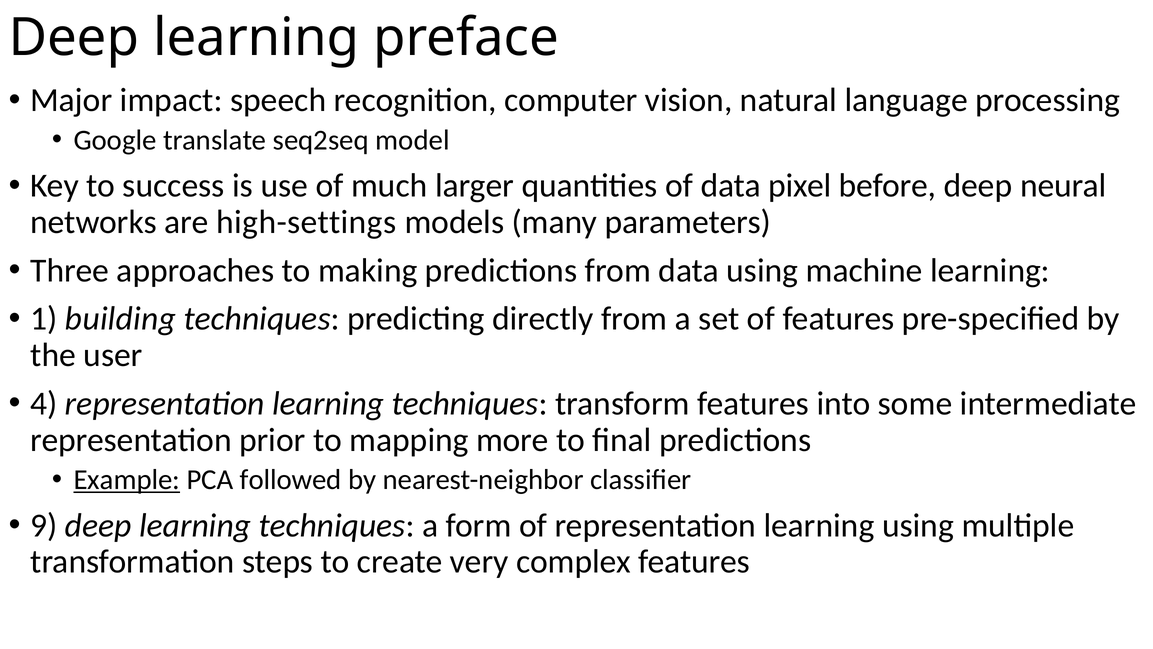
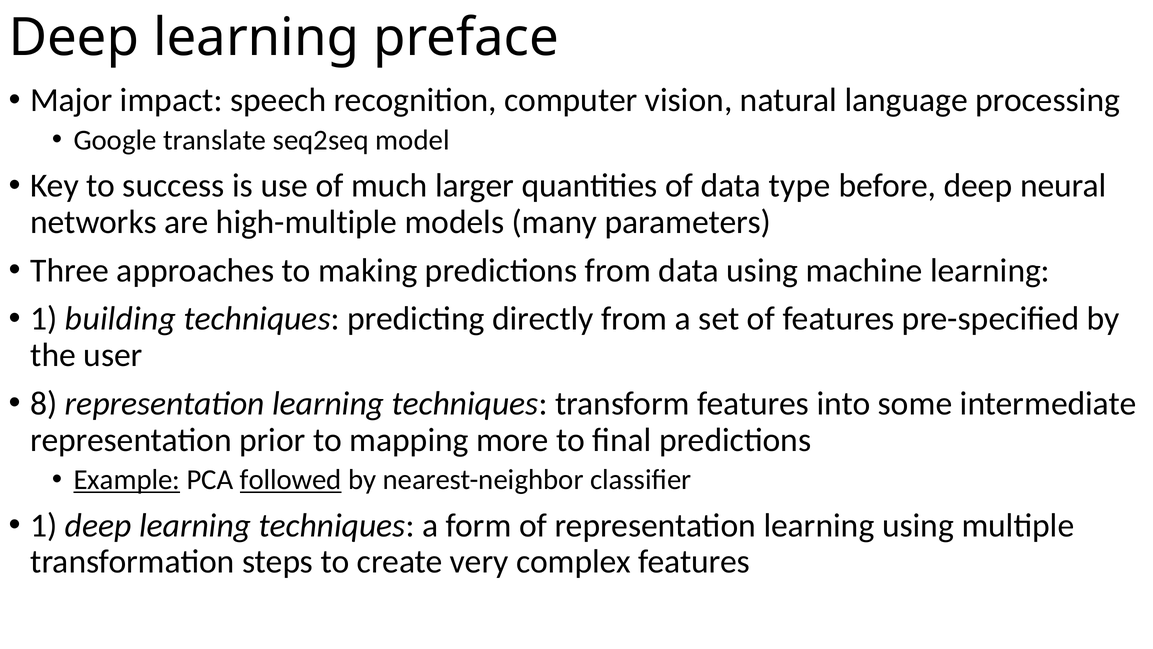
pixel: pixel -> type (800, 186)
high-settings: high-settings -> high-multiple (307, 222)
4: 4 -> 8 (44, 403)
followed underline: none -> present (291, 479)
9: 9 -> 1 (44, 525)
